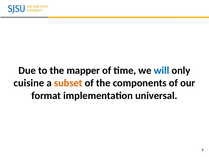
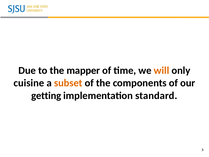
will colour: blue -> orange (162, 70)
format: format -> getting (46, 95)
universal: universal -> standard (156, 95)
